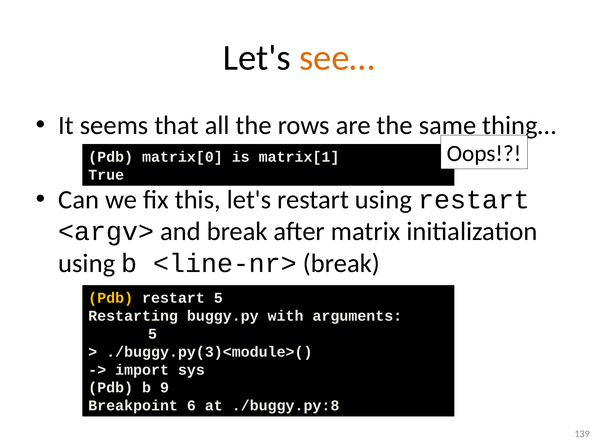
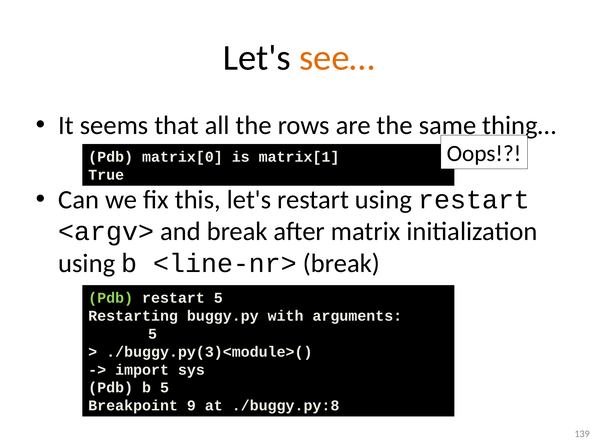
Pdb colour: yellow -> light green (111, 298)
b 9: 9 -> 5 (164, 388)
6: 6 -> 9 (191, 406)
